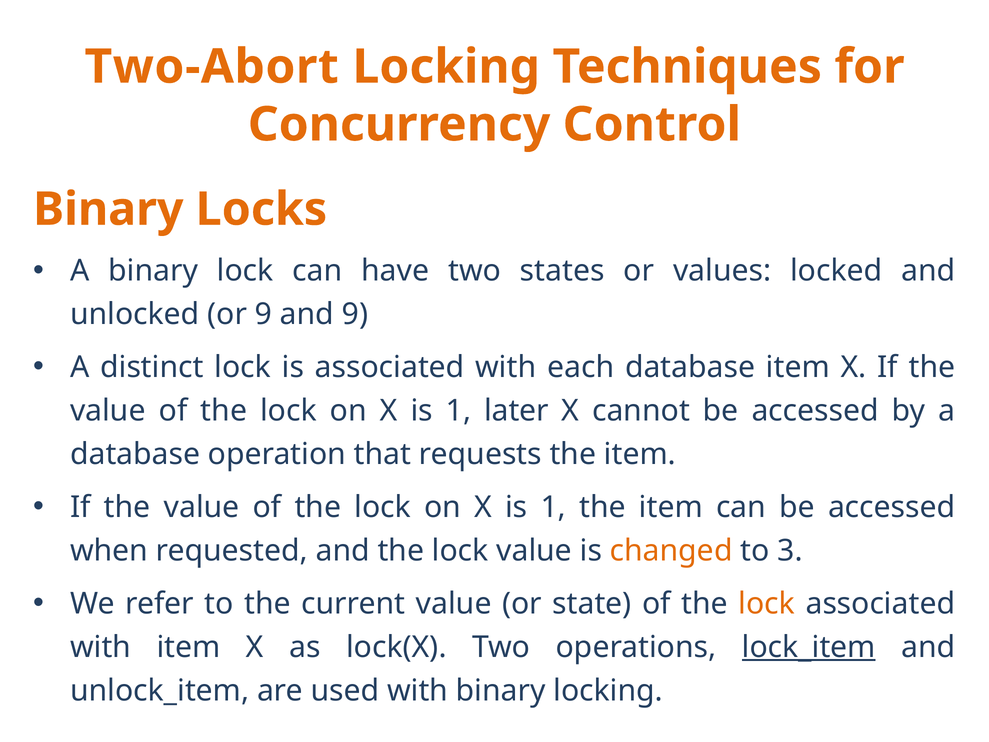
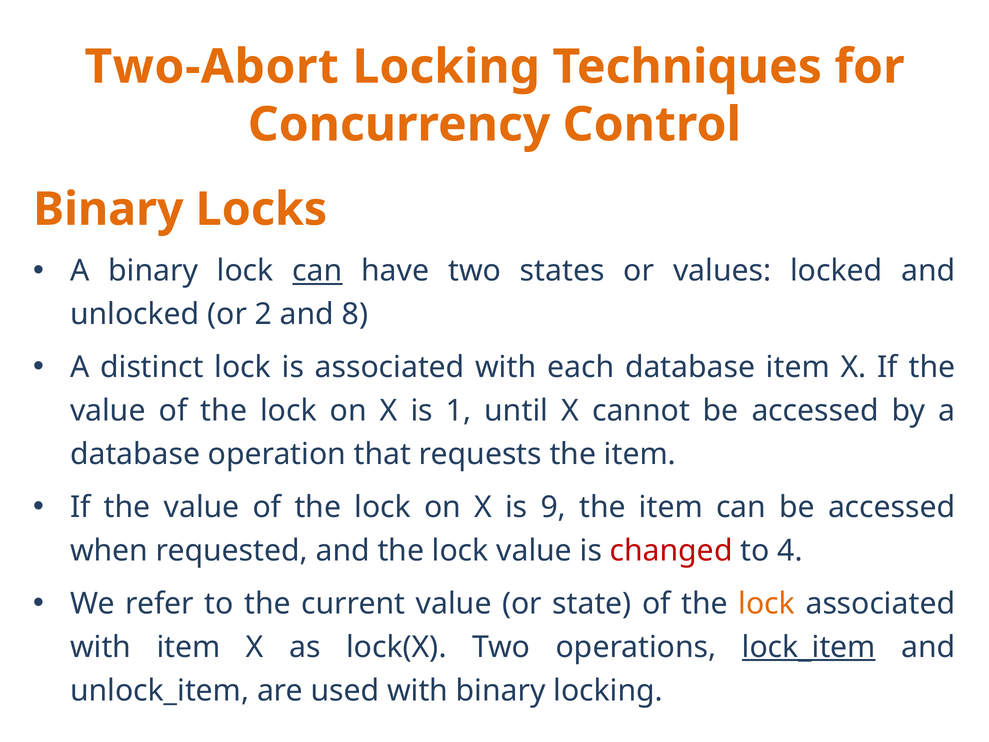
can underline: none -> present (317, 271)
or 9: 9 -> 2 (263, 314)
and 9: 9 -> 8 (355, 314)
later: later -> until (516, 411)
1: 1 -> 9 (553, 507)
changed colour: orange -> red (671, 551)
3: 3 -> 4 (790, 551)
